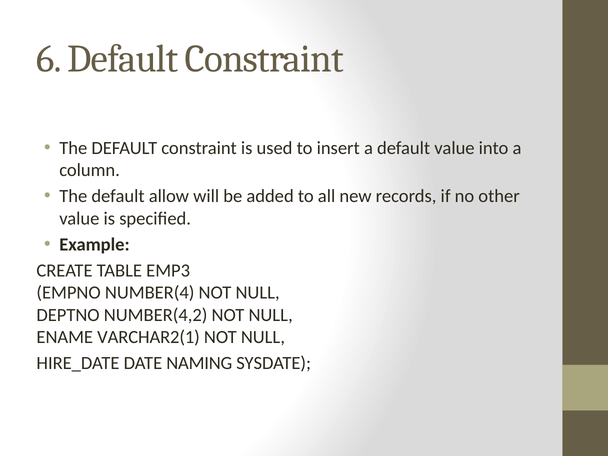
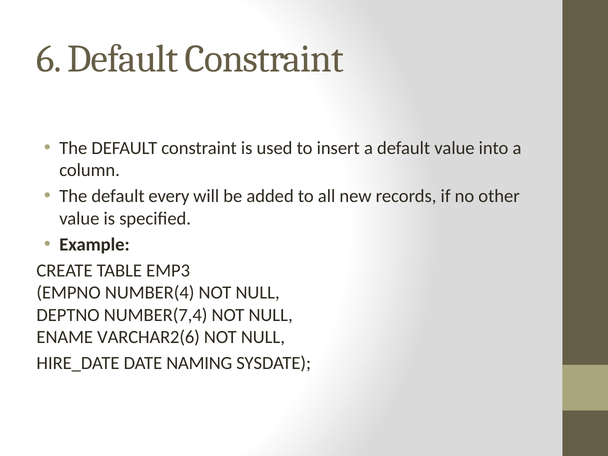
allow: allow -> every (169, 196)
NUMBER(4,2: NUMBER(4,2 -> NUMBER(7,4 (156, 315)
VARCHAR2(1: VARCHAR2(1 -> VARCHAR2(6 (149, 337)
